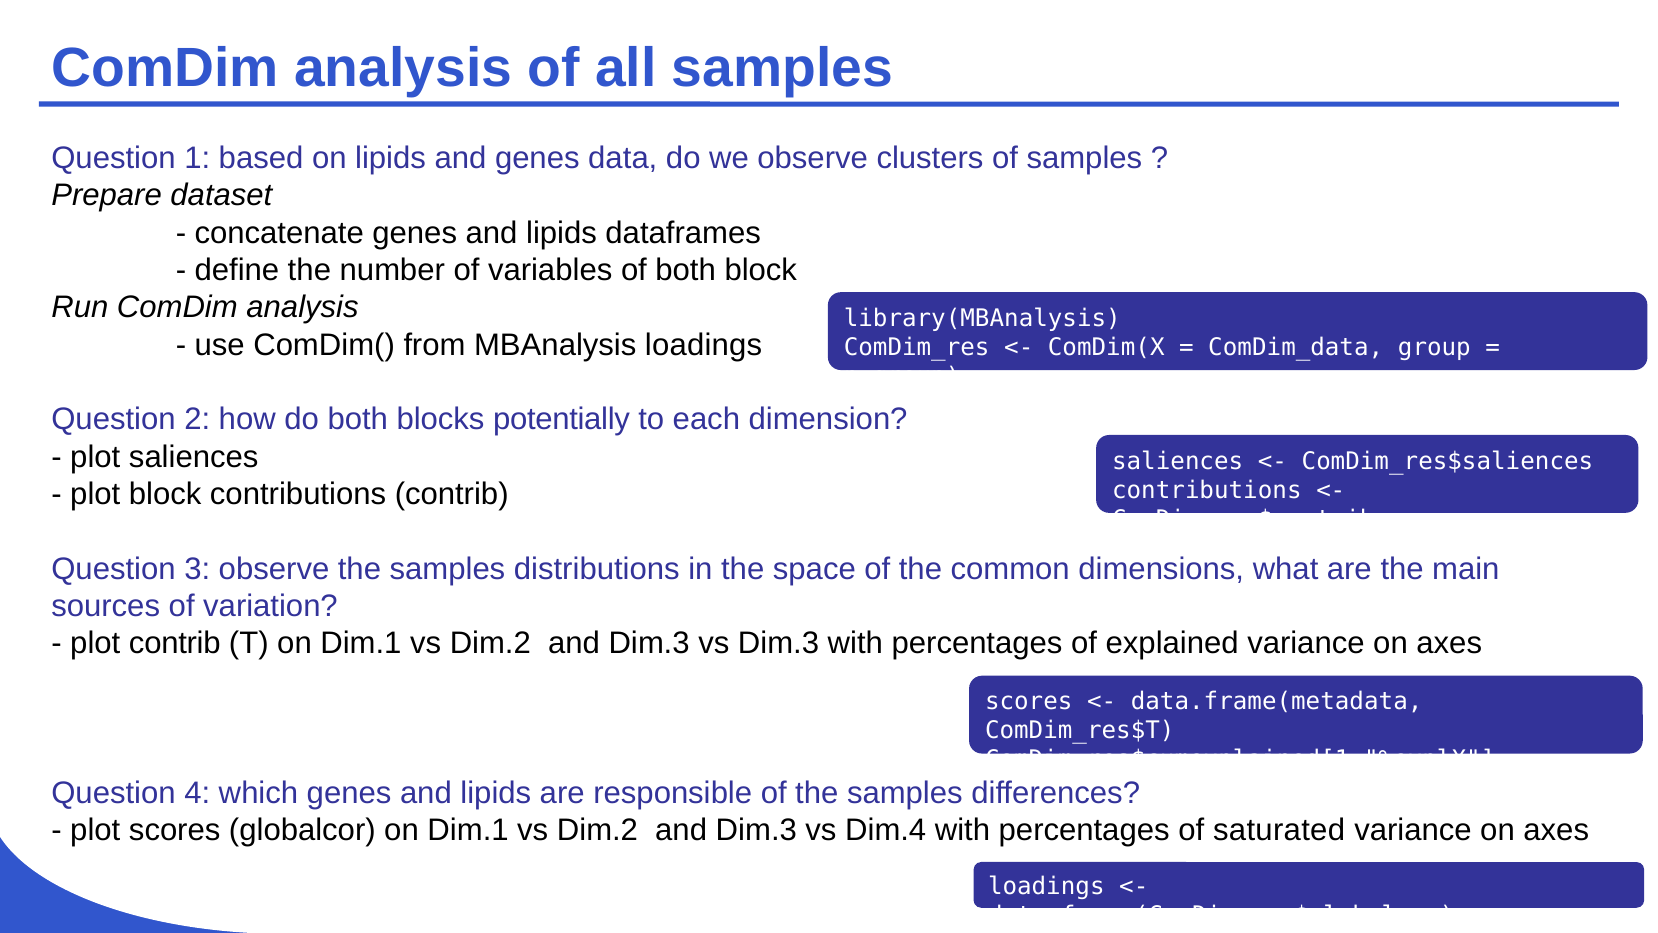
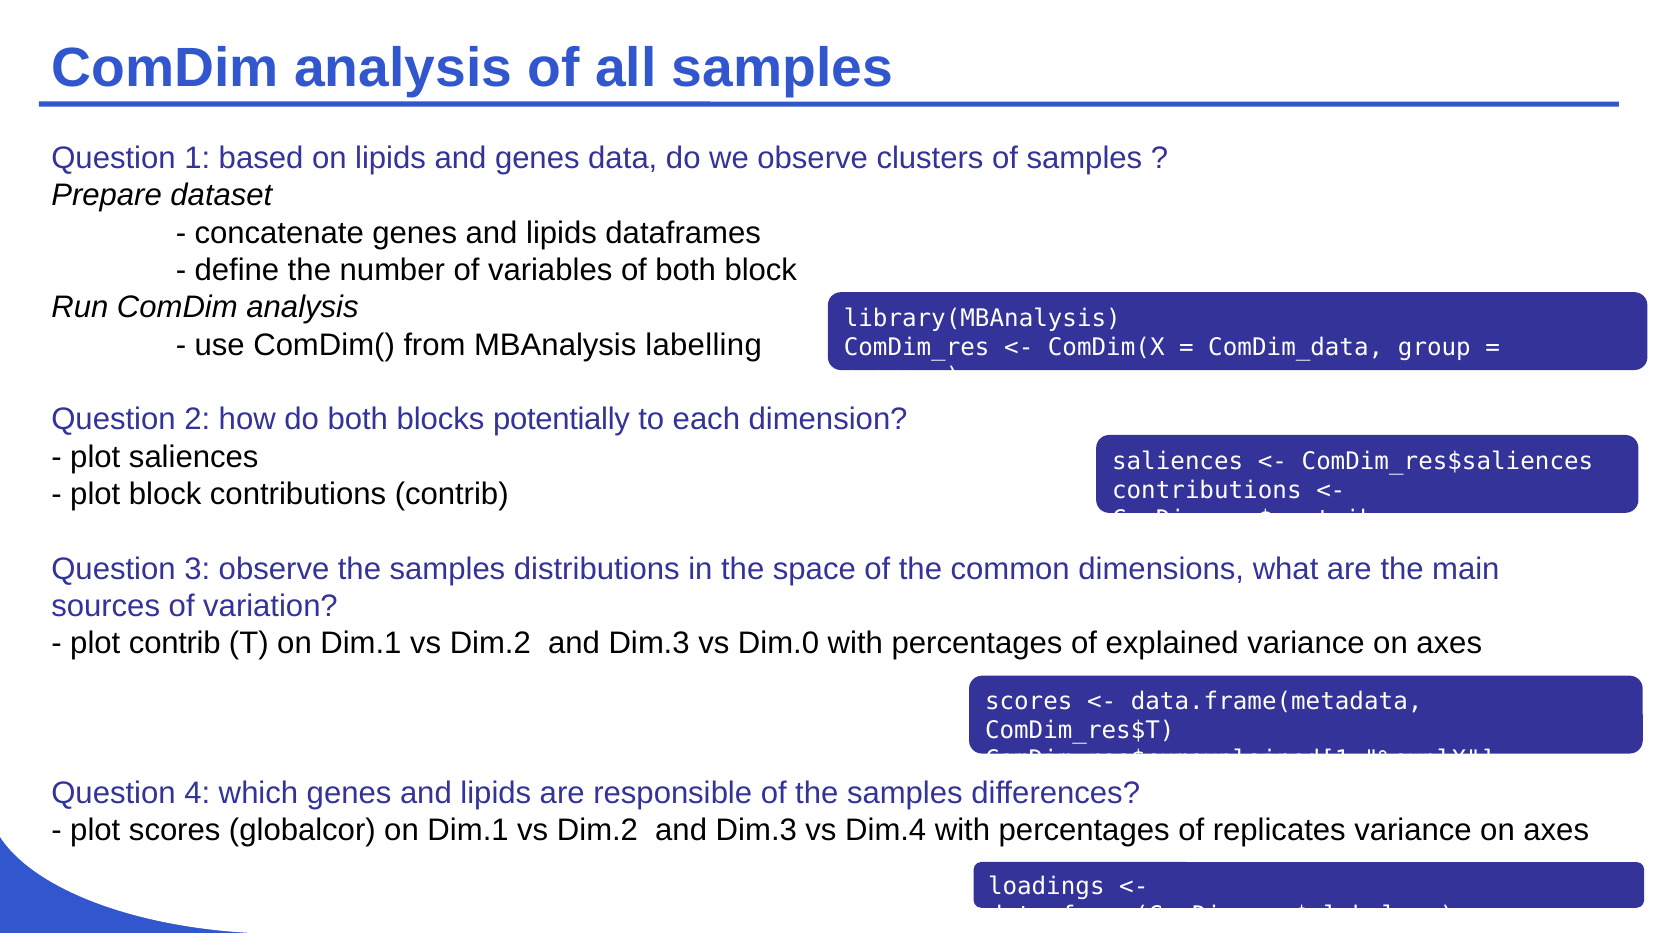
MBAnalysis loadings: loadings -> labelling (704, 345)
vs Dim.3: Dim.3 -> Dim.0 (779, 643)
saturated: saturated -> replicates (1279, 830)
